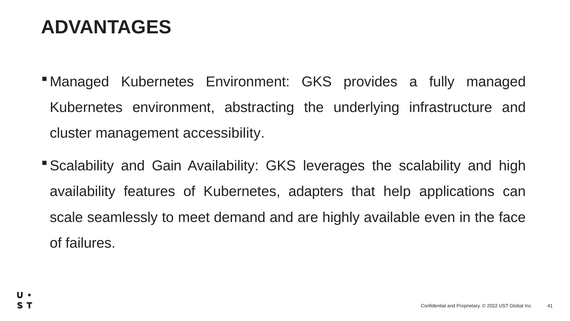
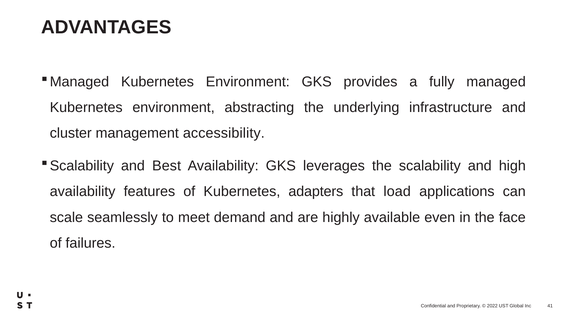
Gain: Gain -> Best (167, 166)
help: help -> load (397, 191)
